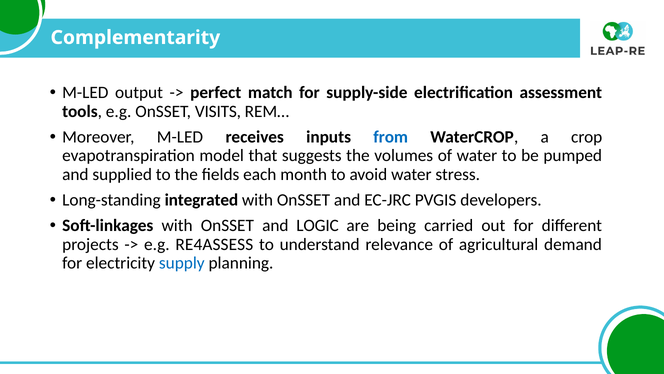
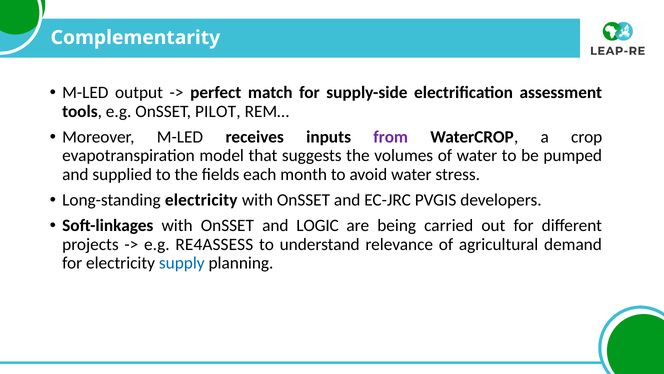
VISITS: VISITS -> PILOT (218, 111)
from colour: blue -> purple (391, 137)
Long-standing integrated: integrated -> electricity (201, 200)
